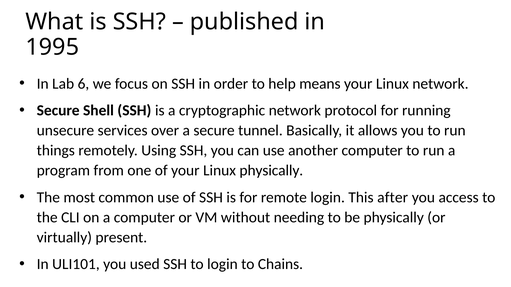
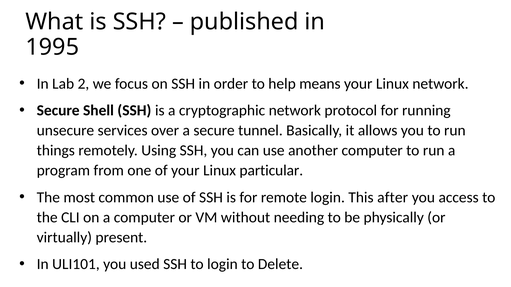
6: 6 -> 2 (83, 84)
Linux physically: physically -> particular (271, 171)
Chains: Chains -> Delete (280, 265)
